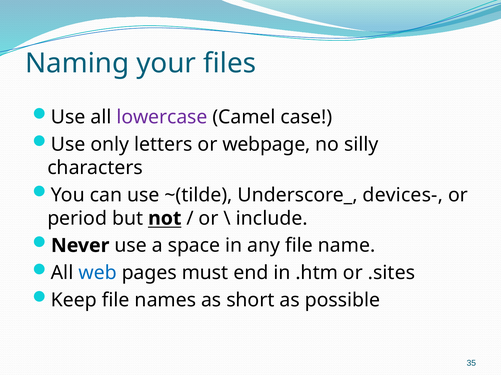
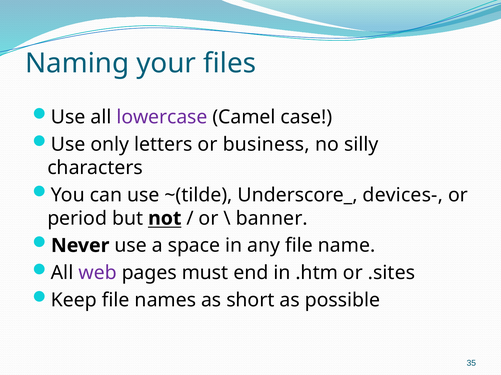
webpage: webpage -> business (266, 145)
include: include -> banner (272, 219)
web colour: blue -> purple (98, 273)
